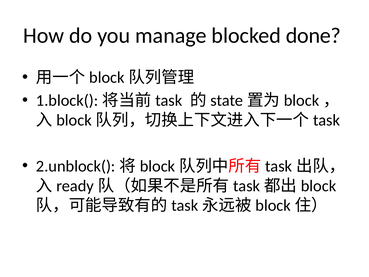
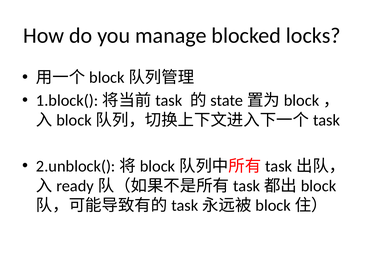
done: done -> locks (313, 36)
